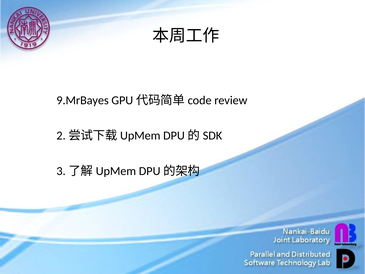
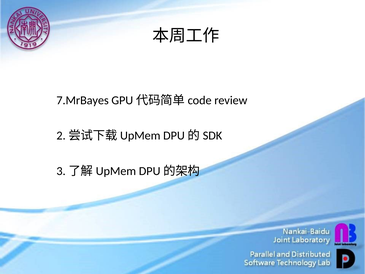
9.MrBayes: 9.MrBayes -> 7.MrBayes (83, 100)
